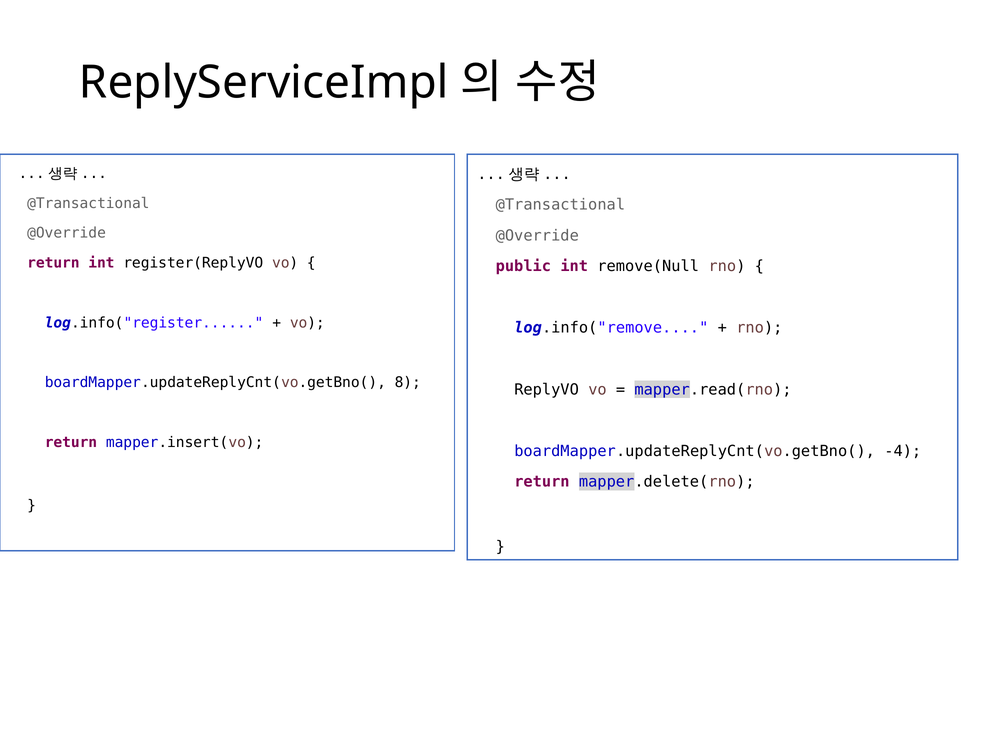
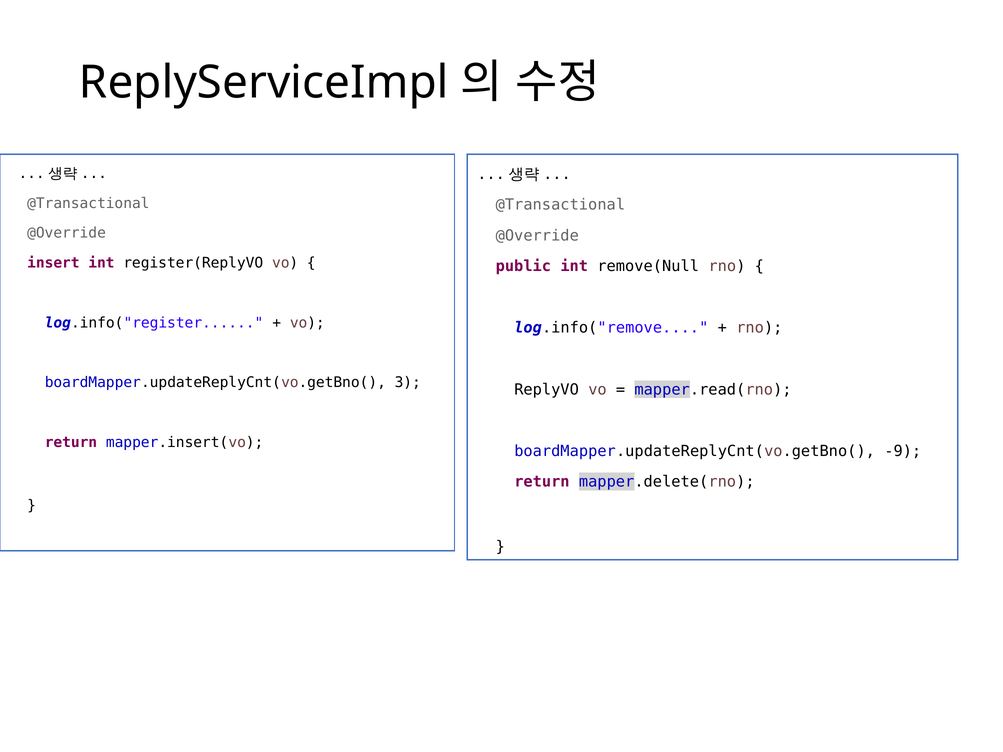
return: return -> insert (53, 263)
8: 8 -> 3 (408, 383)
-4: -4 -> -9 (903, 451)
